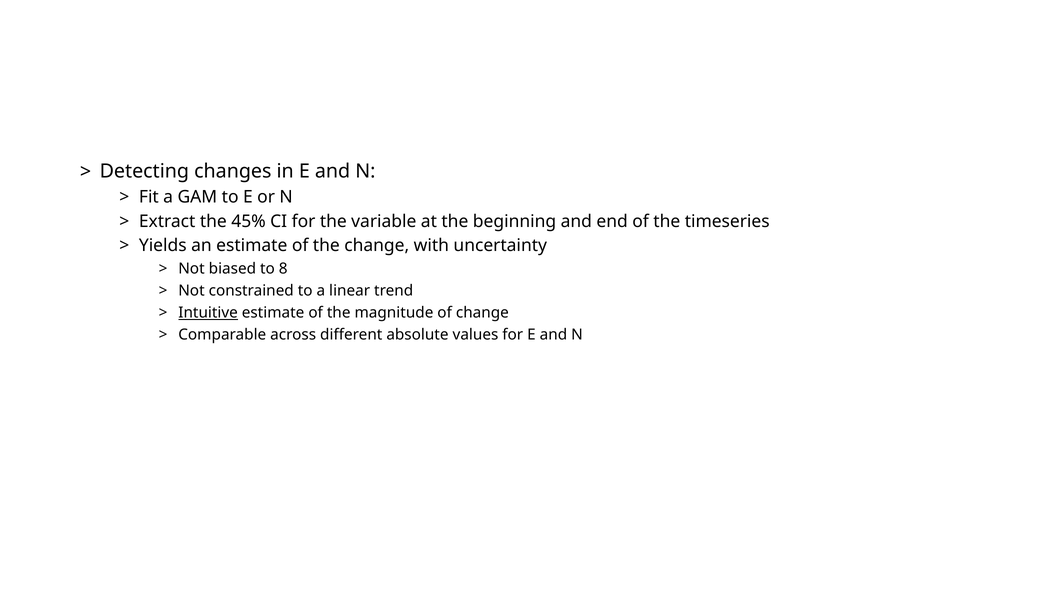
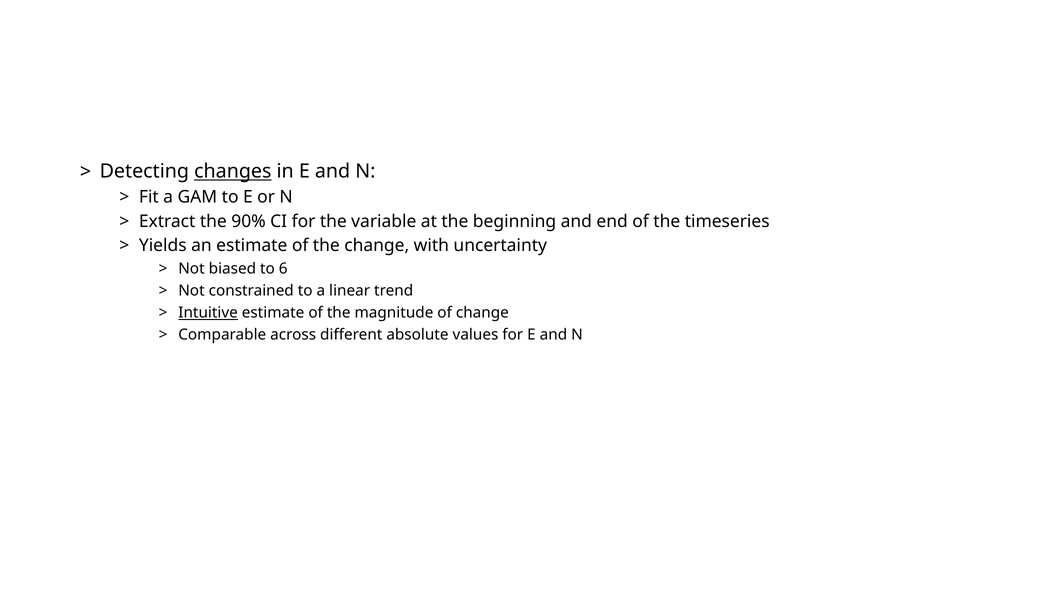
changes underline: none -> present (233, 172)
45%: 45% -> 90% (249, 221)
8: 8 -> 6 (283, 269)
